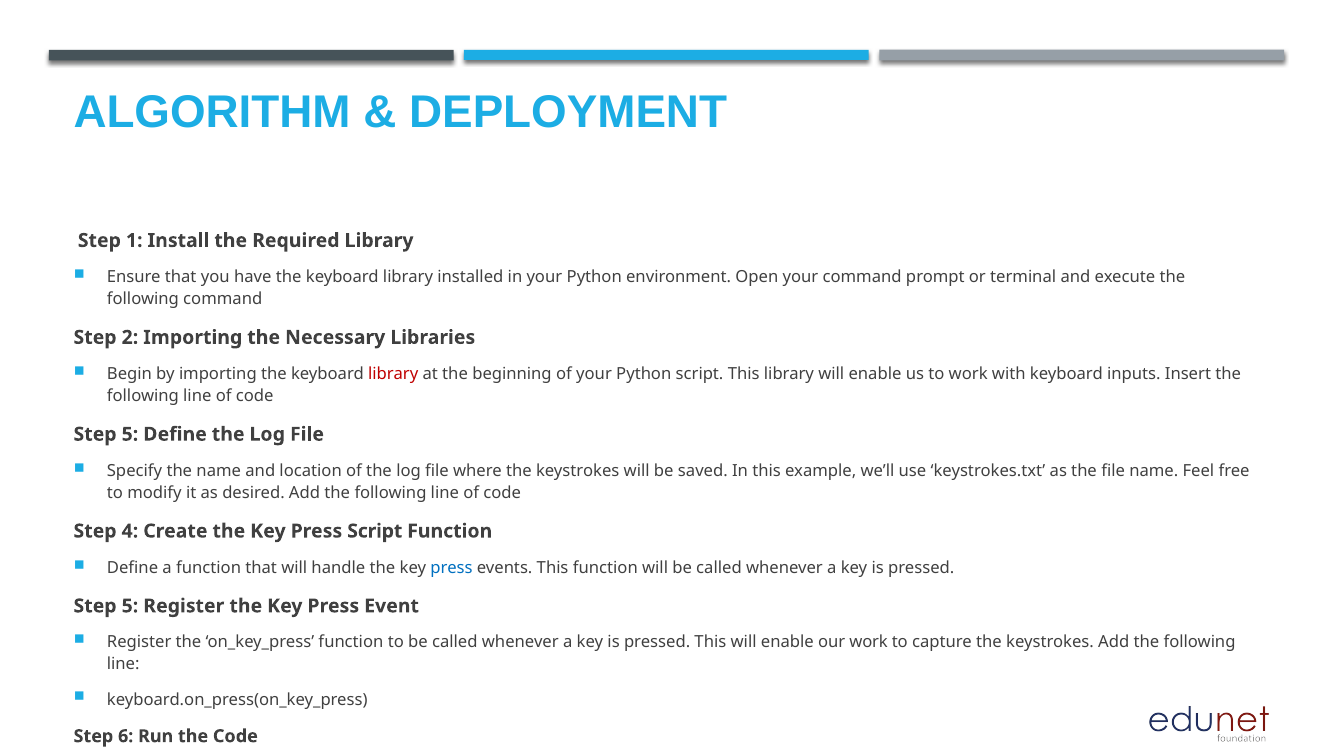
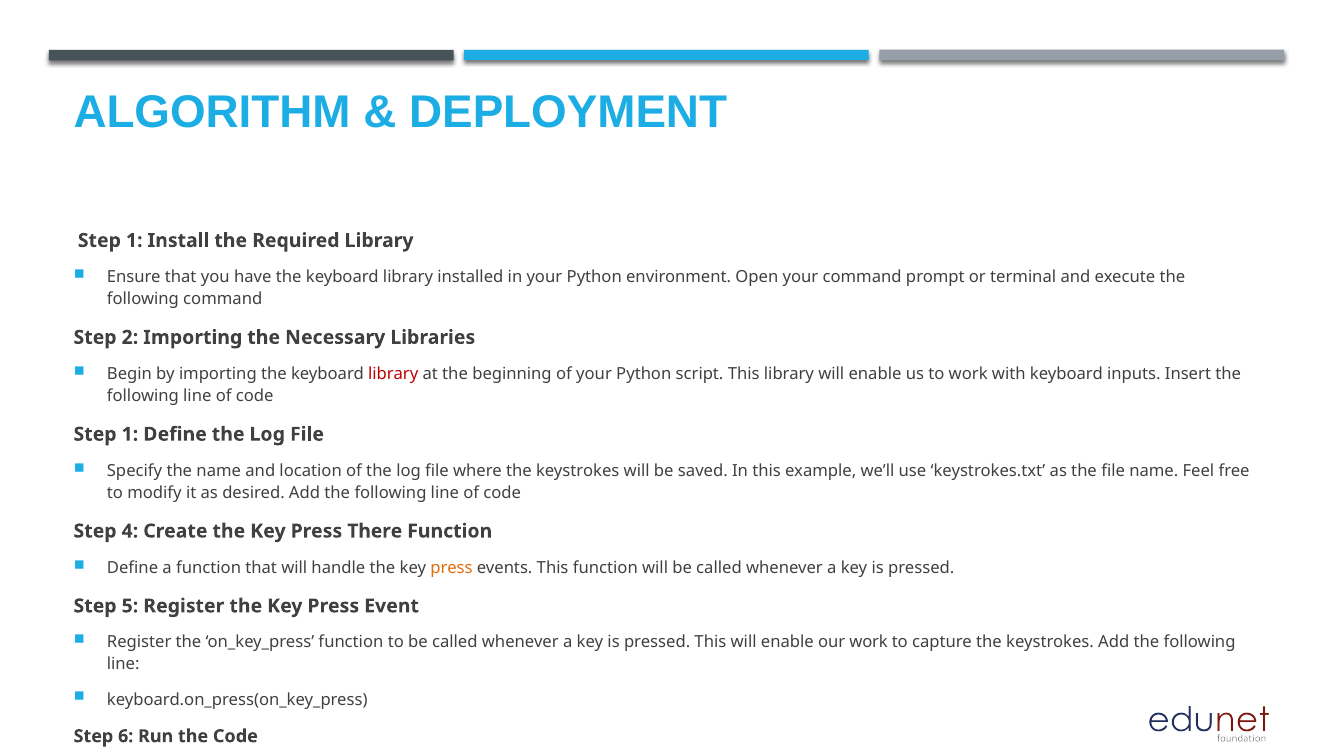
5: 5 -> 1 (130, 434)
Press Script: Script -> There (375, 531)
press colour: blue -> orange (451, 567)
